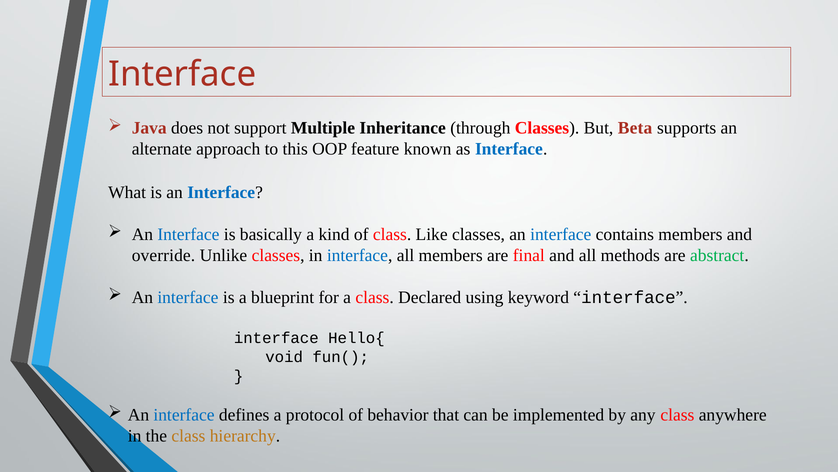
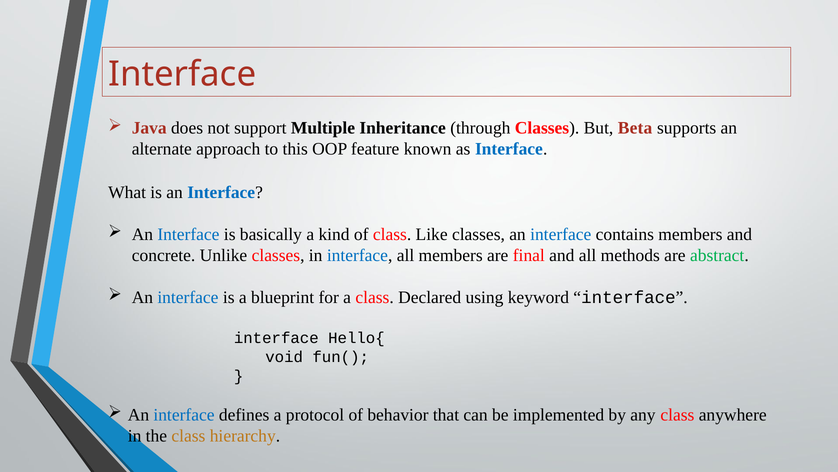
override: override -> concrete (164, 255)
